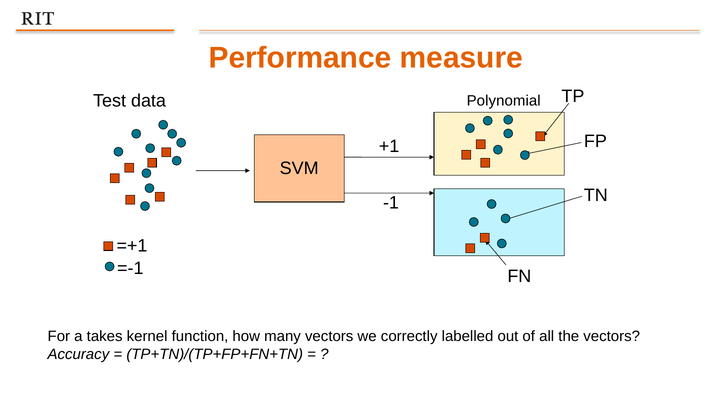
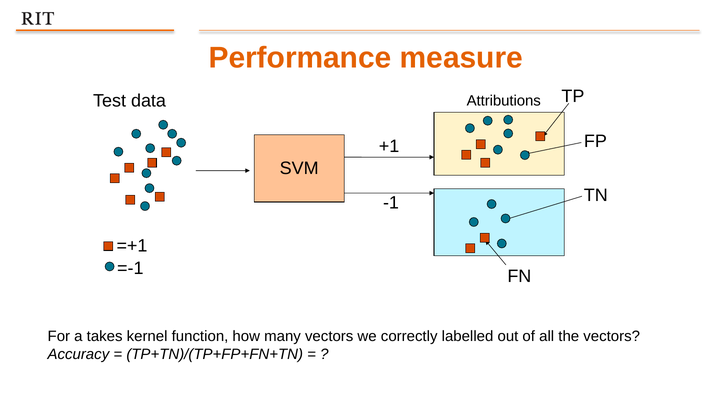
Polynomial: Polynomial -> Attributions (504, 101)
